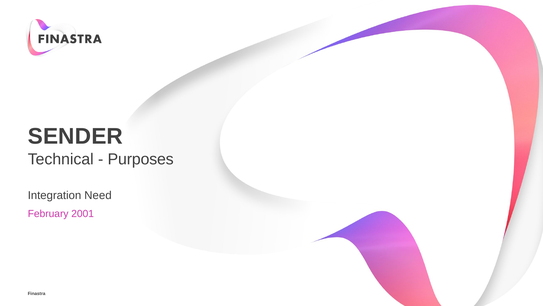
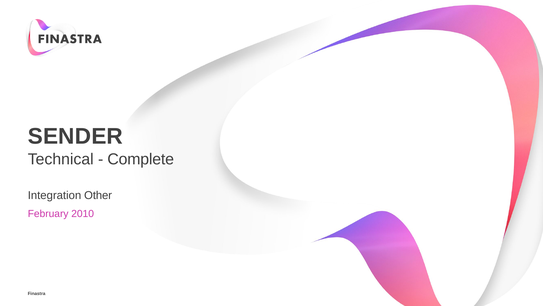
Purposes: Purposes -> Complete (141, 159)
Need: Need -> Other (98, 195)
2001: 2001 -> 2010 (83, 214)
